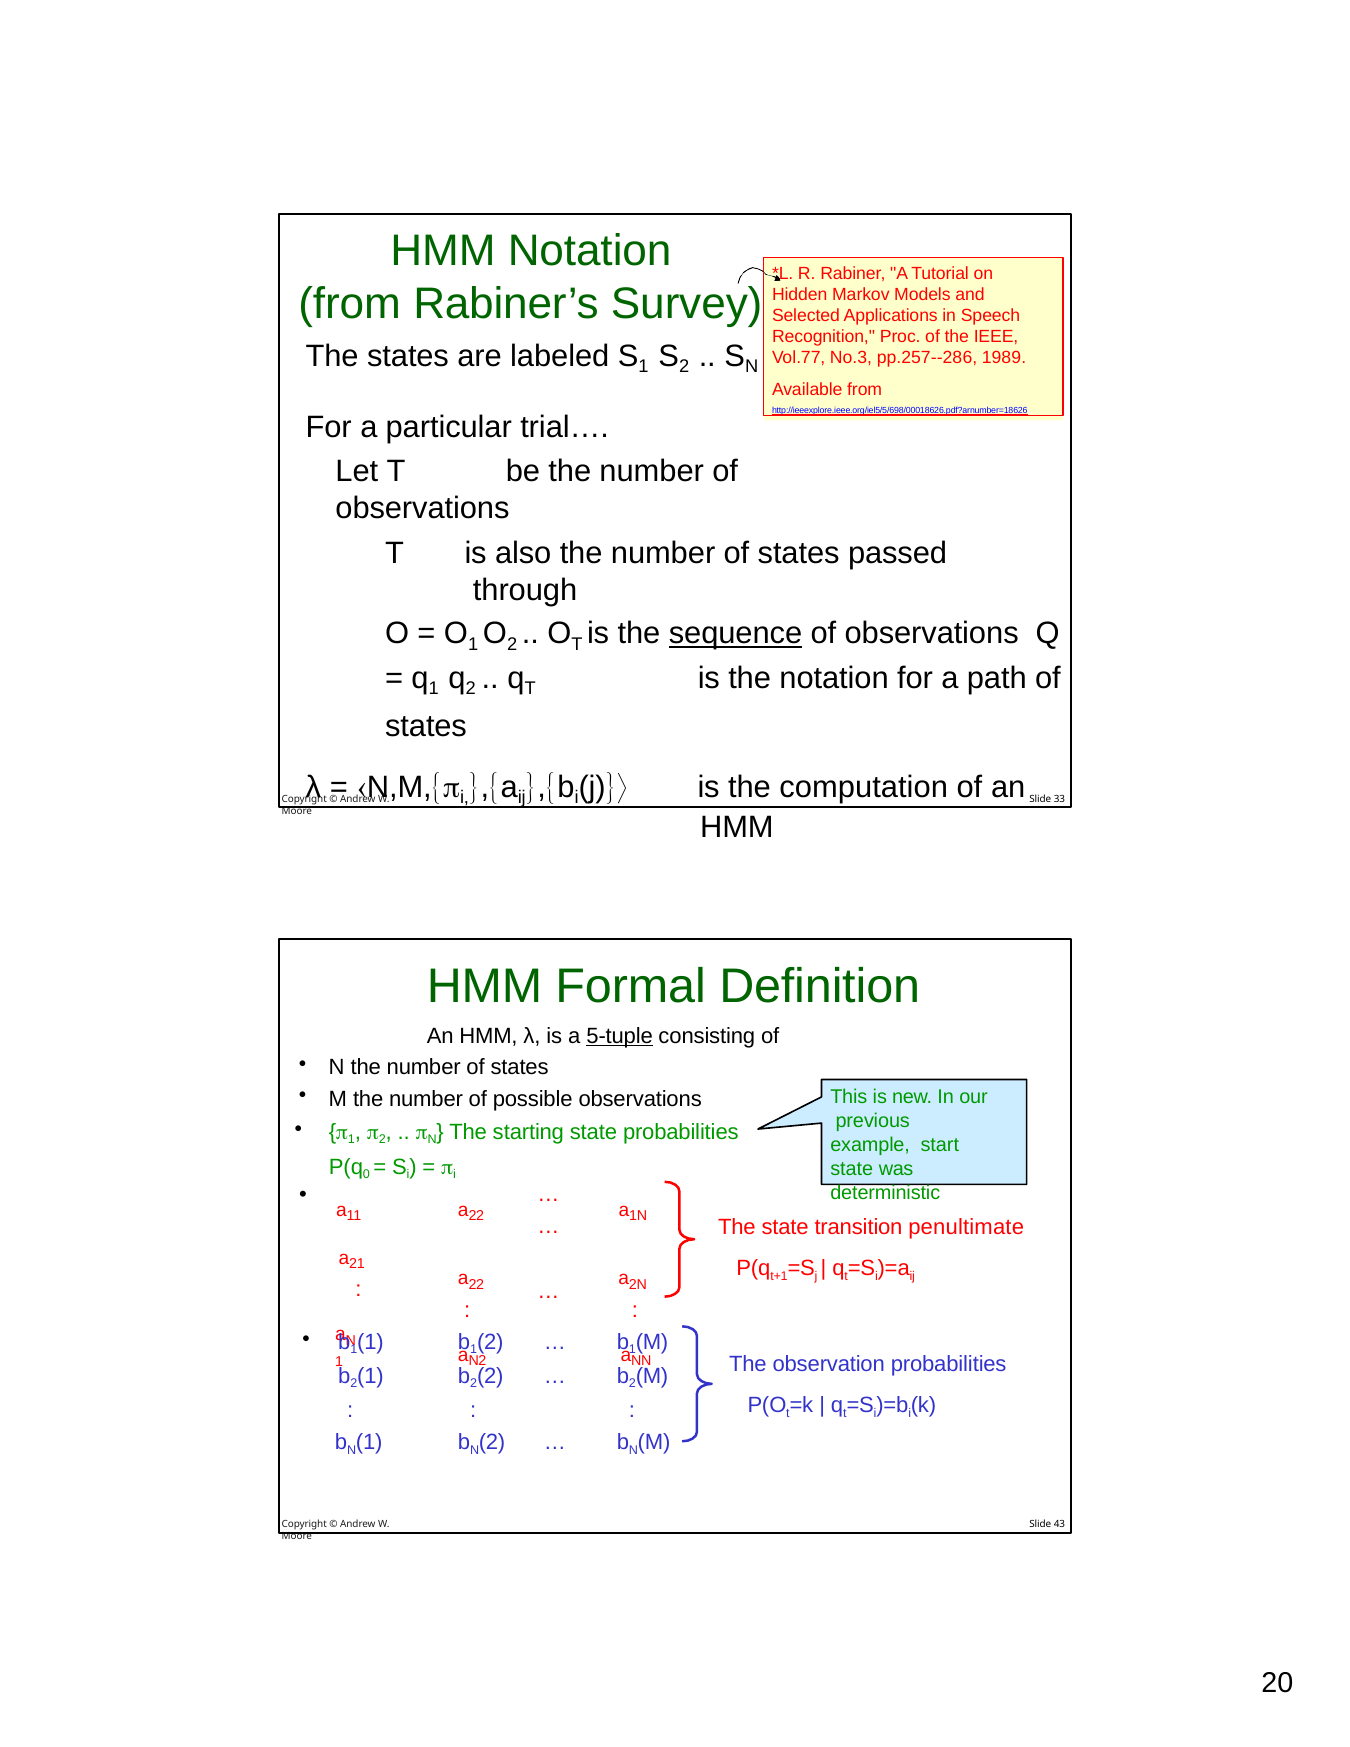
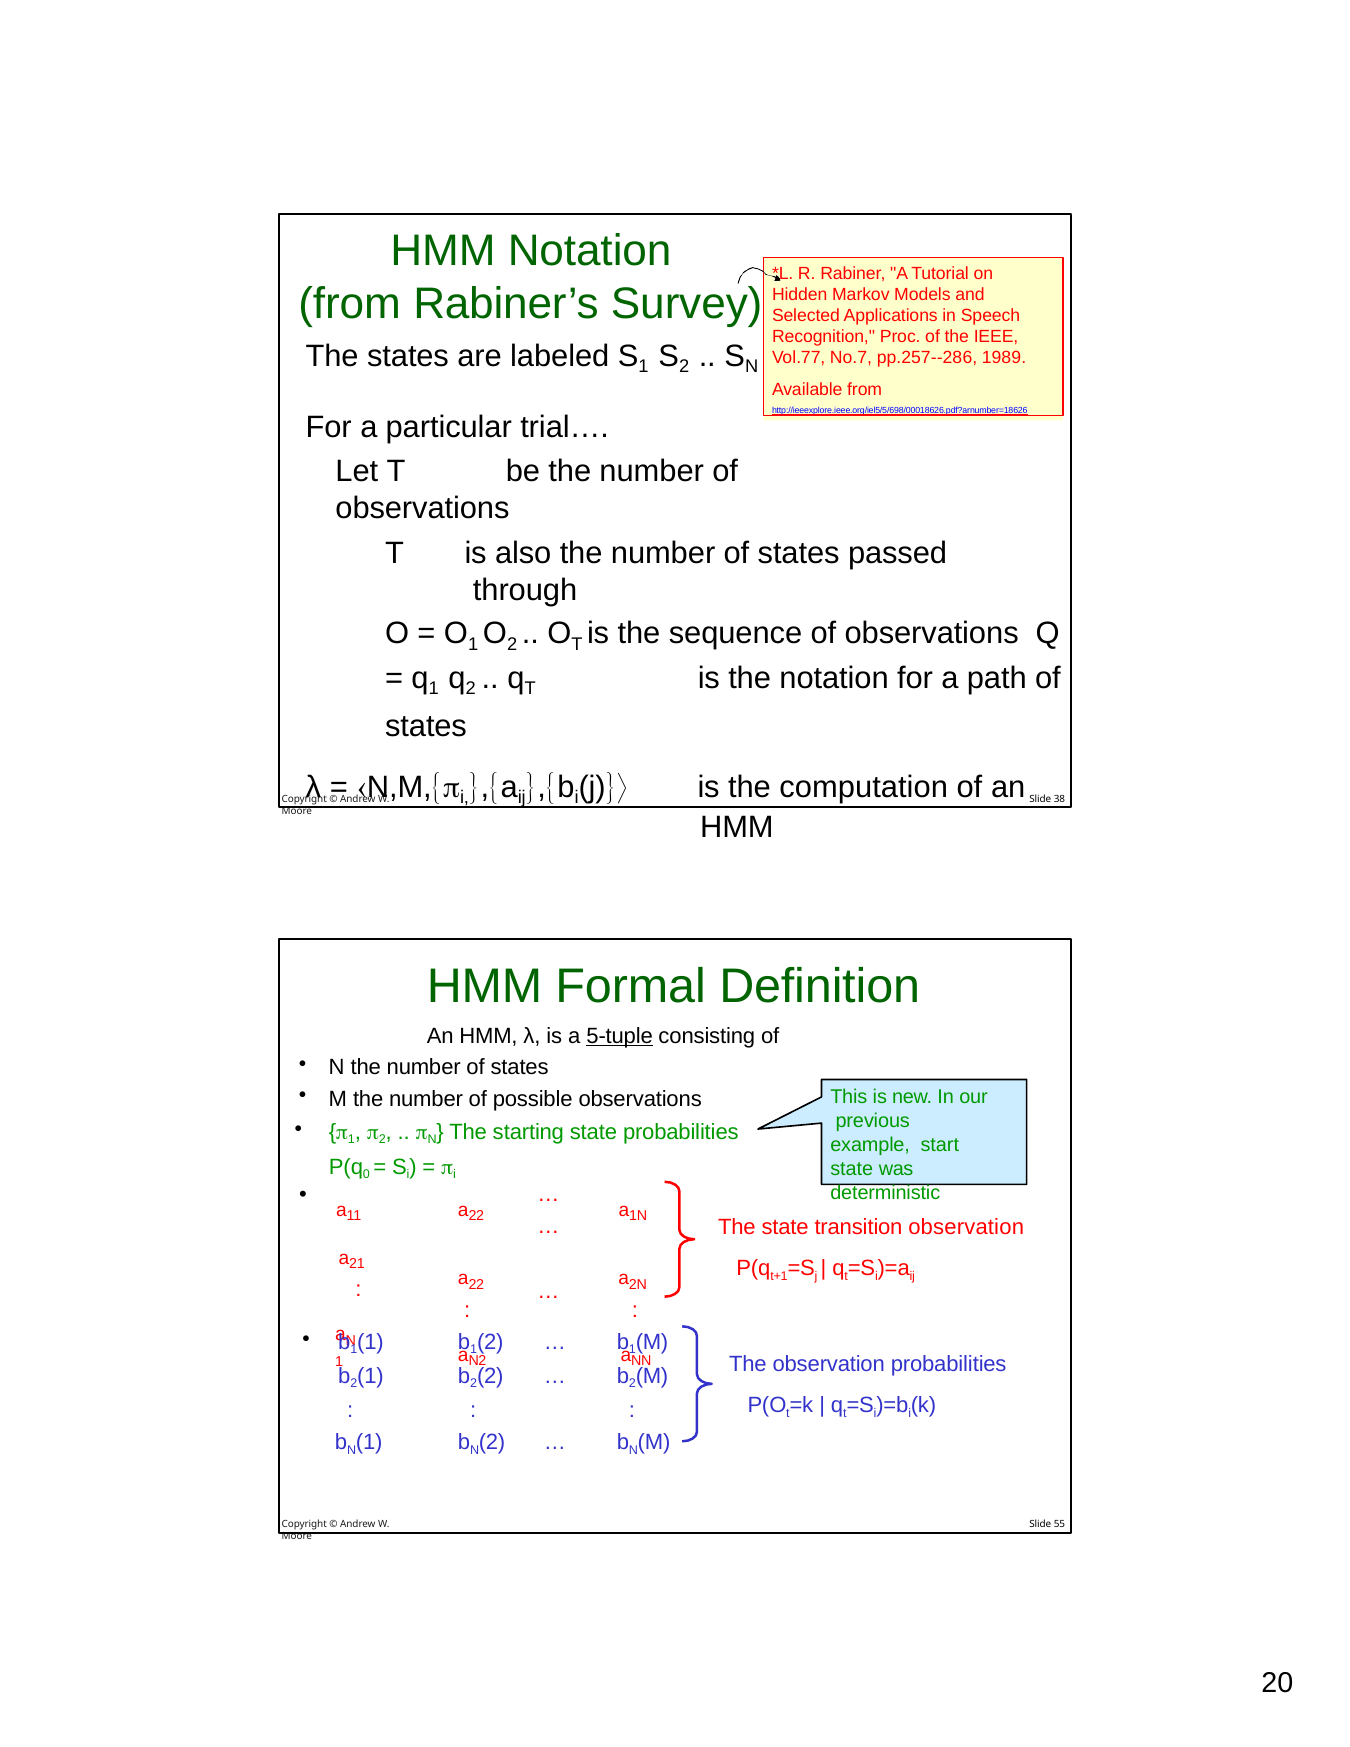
No.3: No.3 -> No.7 (851, 358)
sequence underline: present -> none (736, 634)
33: 33 -> 38 (1059, 799)
transition penultimate: penultimate -> observation (966, 1227)
43: 43 -> 55 (1059, 1525)
